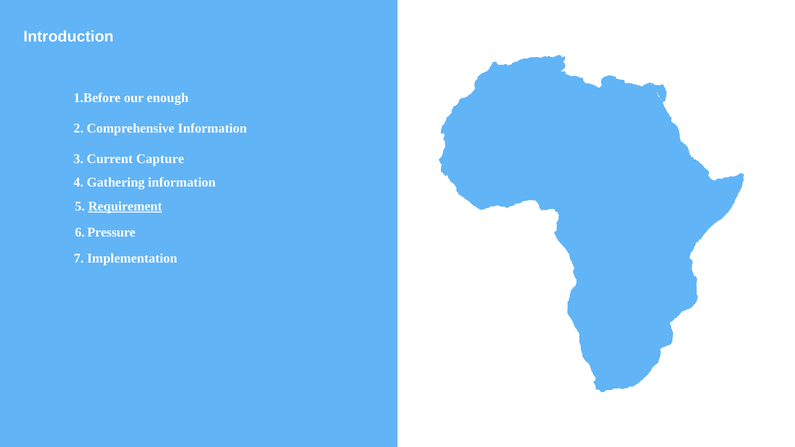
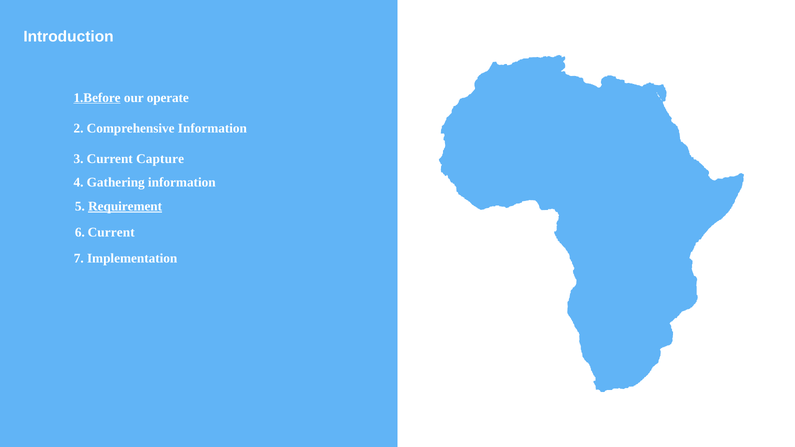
1.Before underline: none -> present (97, 98)
enough: enough -> operate (168, 98)
6 Pressure: Pressure -> Current (111, 233)
